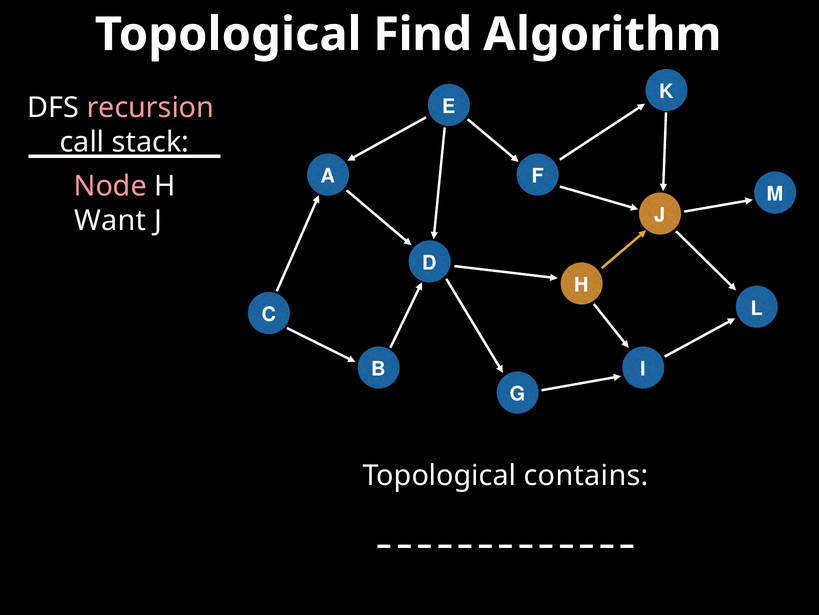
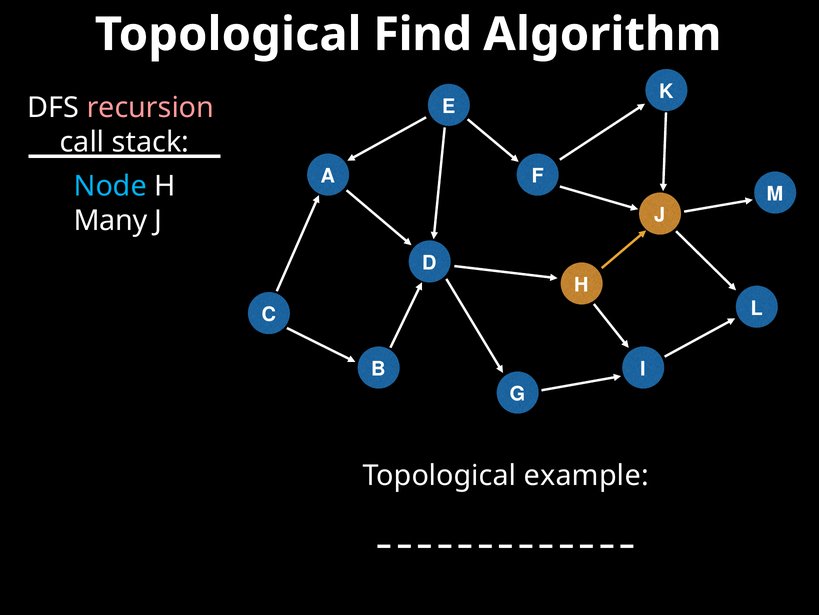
Node colour: pink -> light blue (110, 186)
Want: Want -> Many (110, 220)
contains: contains -> example (586, 475)
